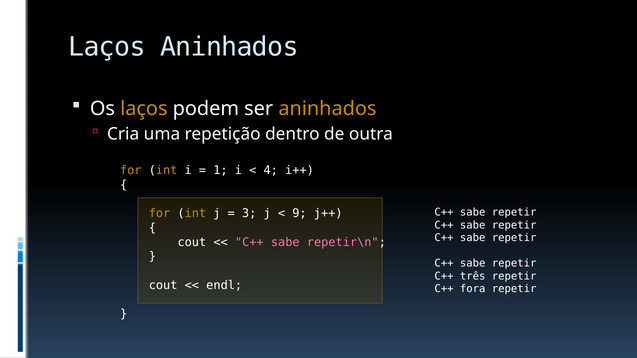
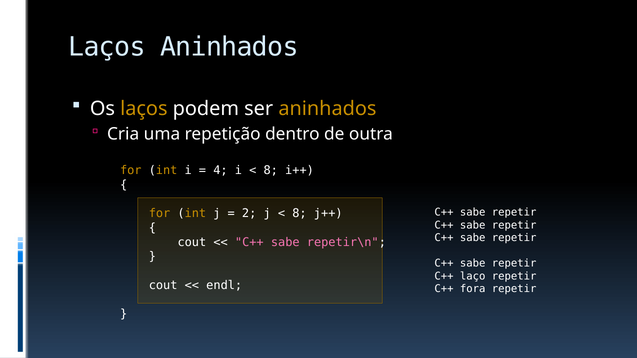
1: 1 -> 4 (220, 171)
4: 4 -> 8 (271, 171)
3: 3 -> 2 (249, 214)
9: 9 -> 8 (299, 214)
três: três -> laço (473, 276)
